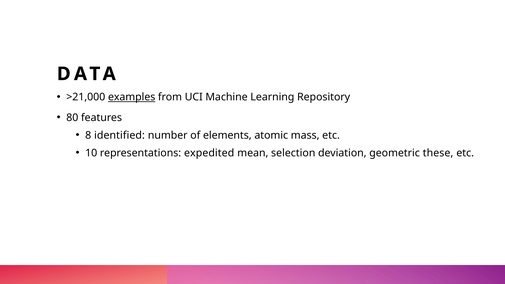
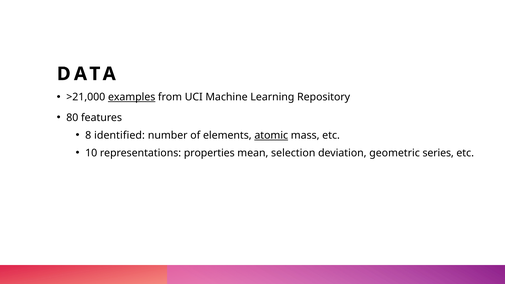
atomic underline: none -> present (271, 135)
expedited: expedited -> properties (209, 153)
these: these -> series (438, 153)
